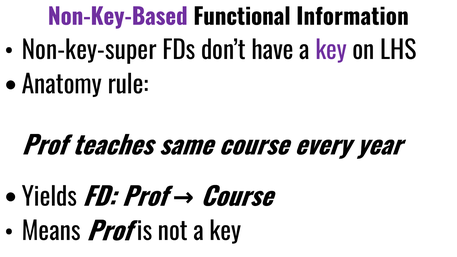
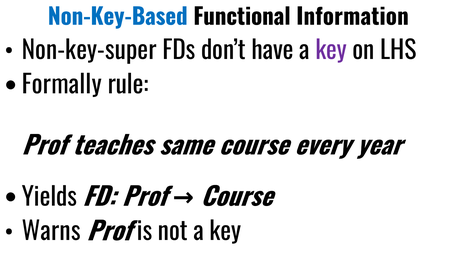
Non-Key-Based colour: purple -> blue (118, 17)
Anatomy: Anatomy -> Formally (62, 85)
Means: Means -> Warns (51, 232)
